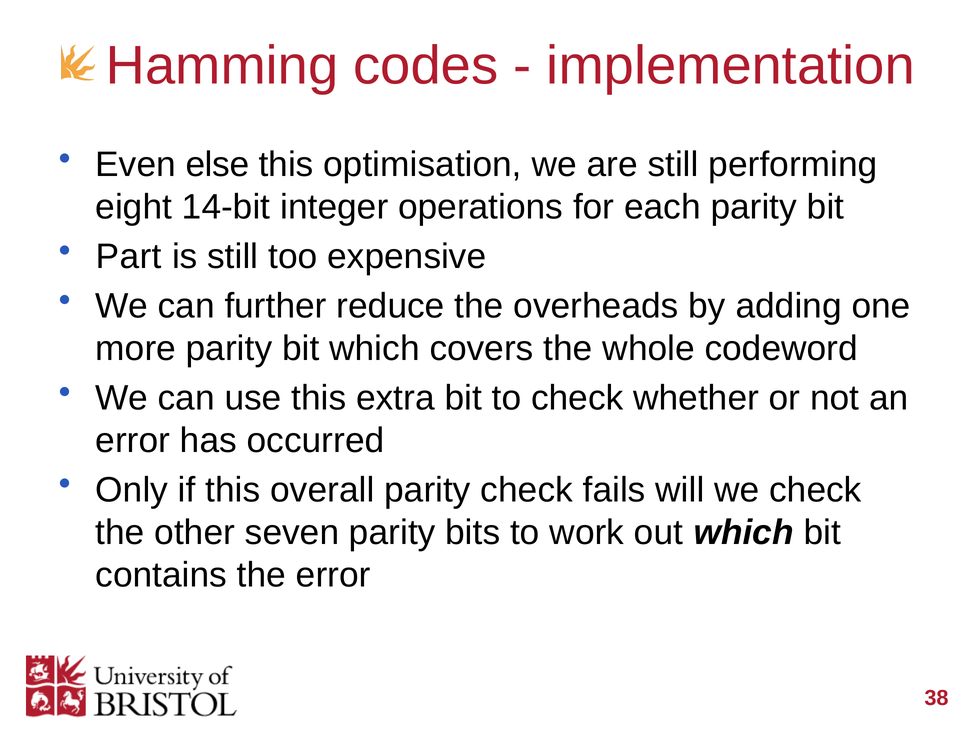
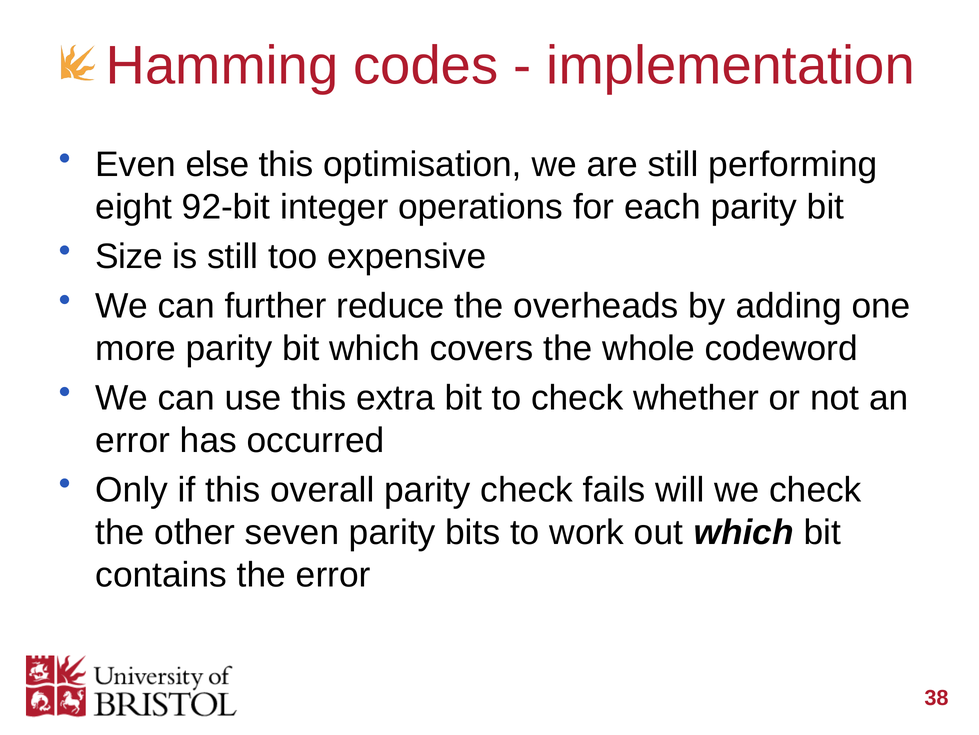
14-bit: 14-bit -> 92-bit (226, 207)
Part: Part -> Size (129, 256)
